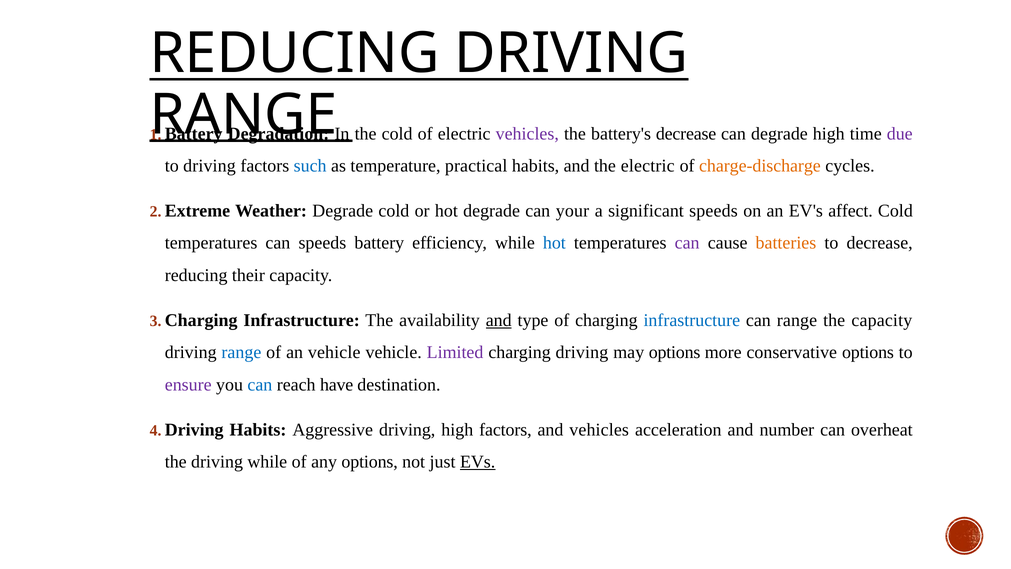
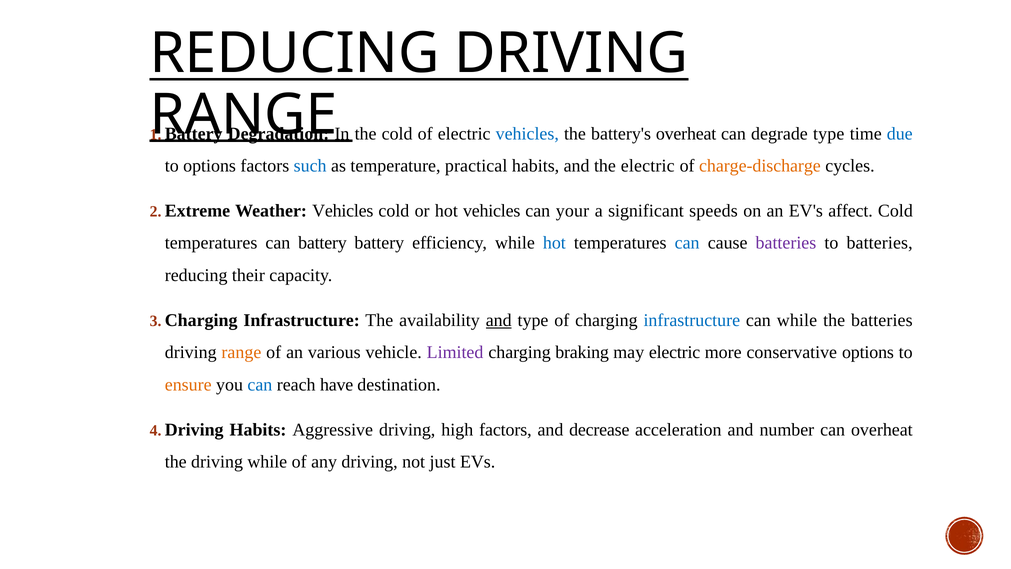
vehicles colour: purple -> blue (527, 134)
battery's decrease: decrease -> overheat (686, 134)
degrade high: high -> type (829, 134)
due colour: purple -> blue (900, 134)
to driving: driving -> options (210, 166)
Weather Degrade: Degrade -> Vehicles (343, 211)
hot degrade: degrade -> vehicles (492, 211)
can speeds: speeds -> battery (322, 243)
can colour: purple -> blue (687, 243)
batteries colour: orange -> purple (786, 243)
to decrease: decrease -> batteries (880, 243)
can range: range -> while (797, 320)
the capacity: capacity -> batteries (882, 320)
range colour: blue -> orange (241, 352)
an vehicle: vehicle -> various (334, 352)
charging driving: driving -> braking (582, 352)
may options: options -> electric (675, 352)
ensure colour: purple -> orange (188, 385)
and vehicles: vehicles -> decrease (599, 429)
any options: options -> driving (370, 462)
EVs underline: present -> none (478, 462)
